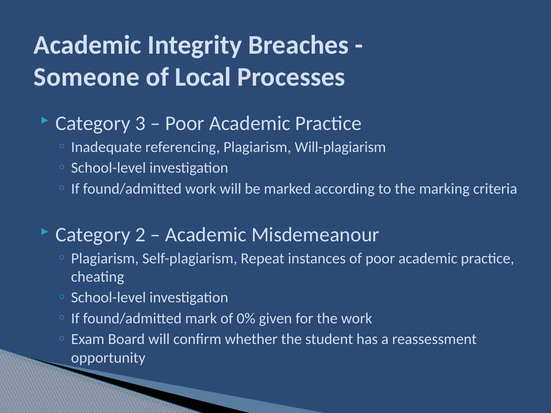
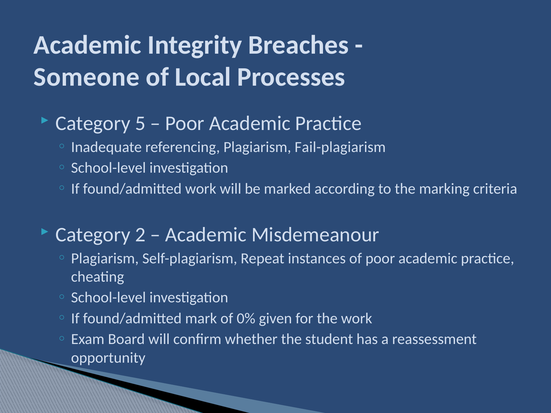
3: 3 -> 5 (140, 123)
Will-plagiarism: Will-plagiarism -> Fail-plagiarism (340, 147)
